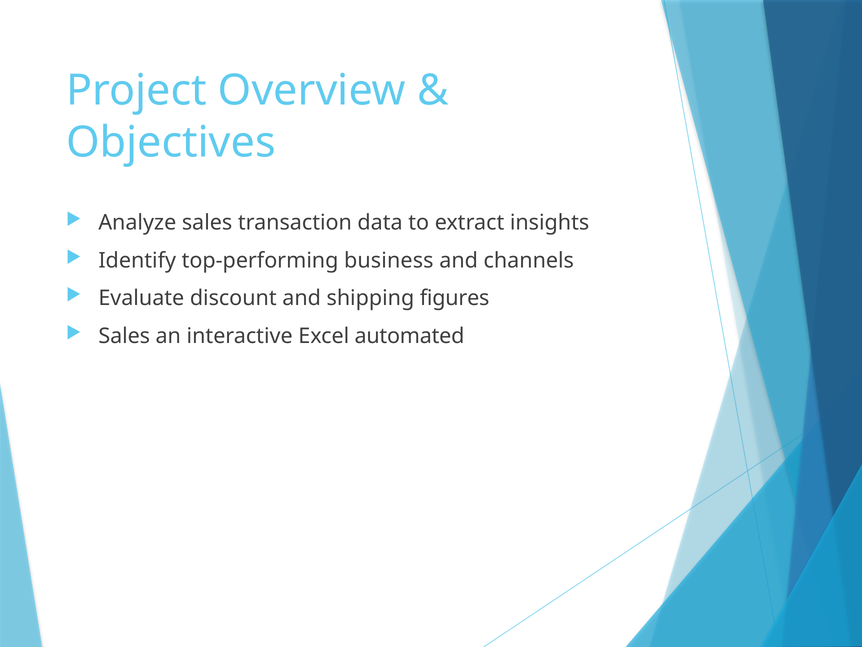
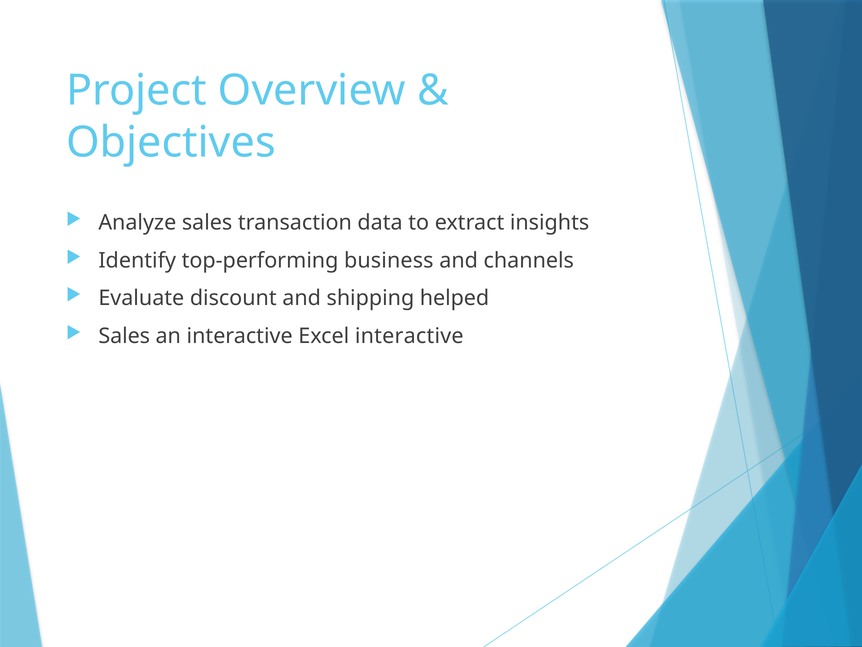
figures: figures -> helped (455, 298)
Excel automated: automated -> interactive (409, 336)
